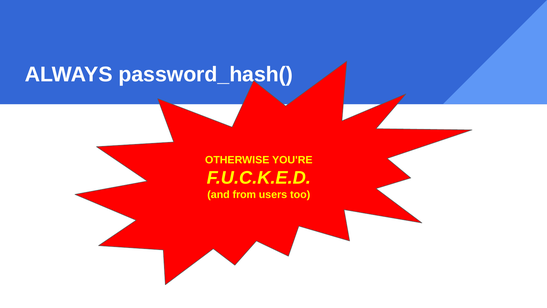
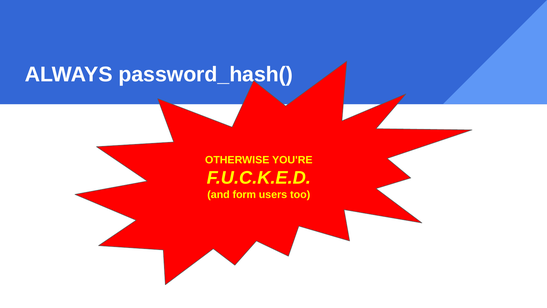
from: from -> form (244, 194)
